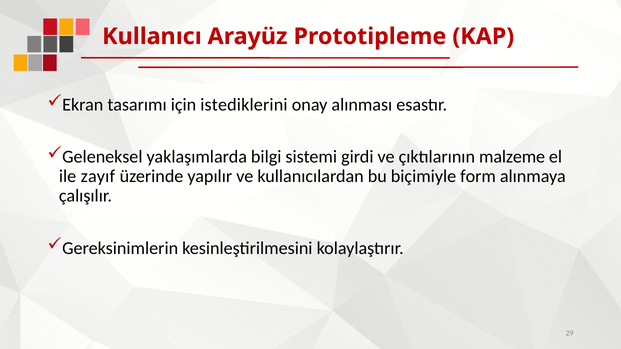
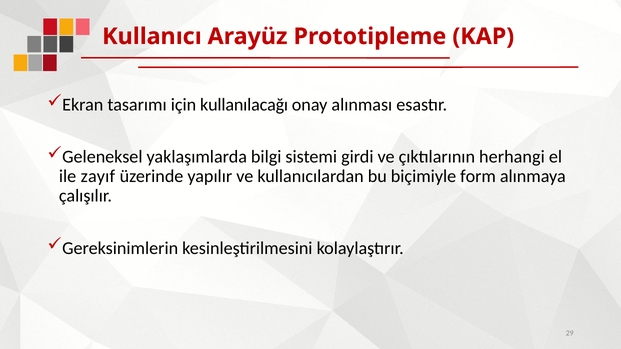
istediklerini: istediklerini -> kullanılacağı (244, 105)
malzeme: malzeme -> herhangi (512, 157)
